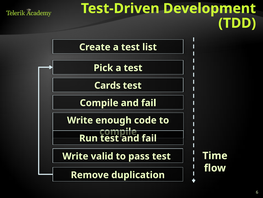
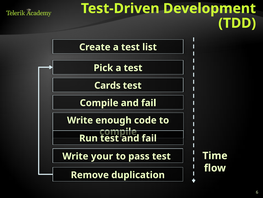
valid: valid -> your (102, 156)
